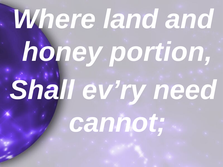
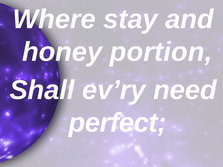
land: land -> stay (131, 19)
cannot: cannot -> perfect (118, 123)
